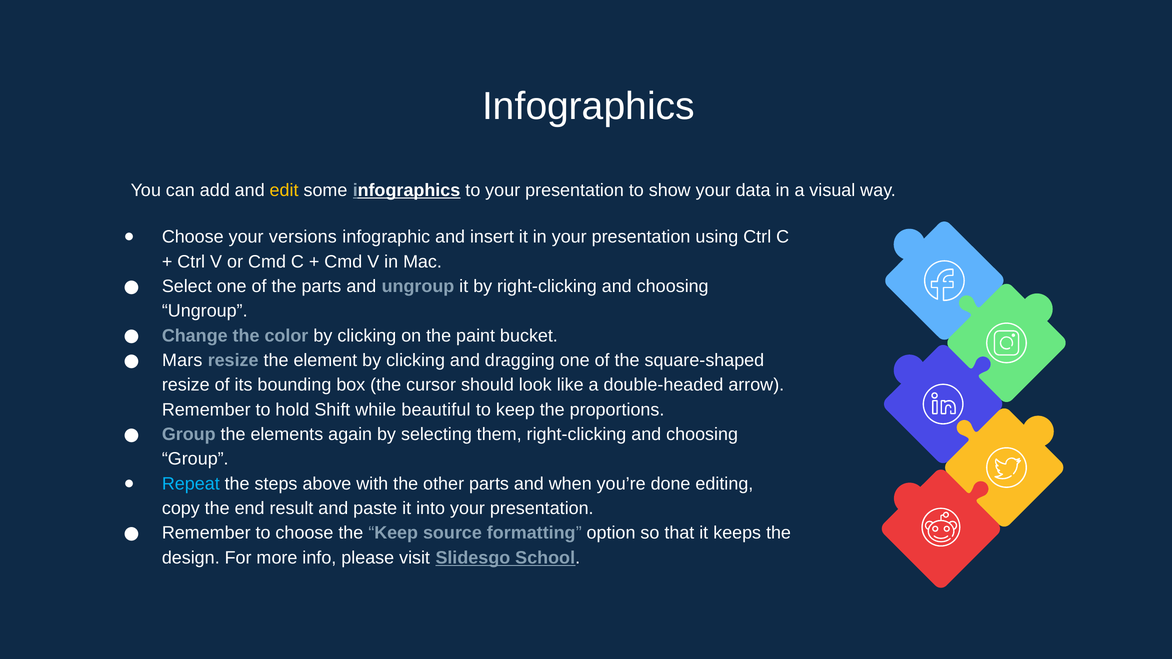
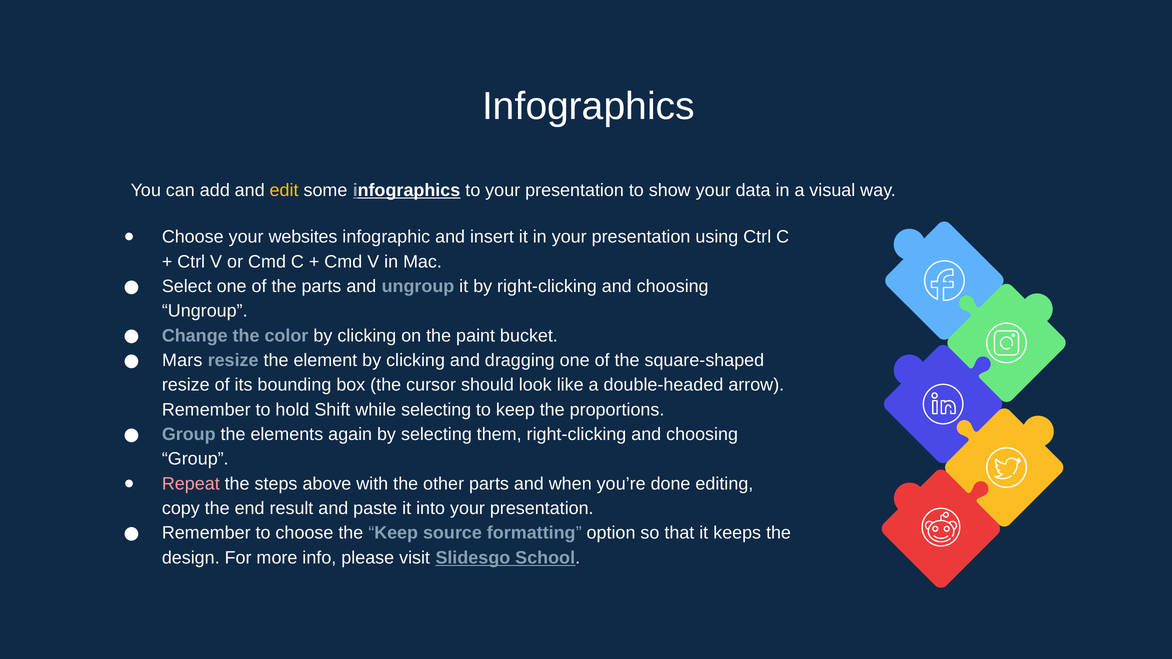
versions: versions -> websites (303, 237)
while beautiful: beautiful -> selecting (436, 410)
Repeat colour: light blue -> pink (191, 484)
